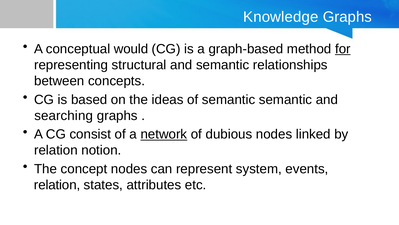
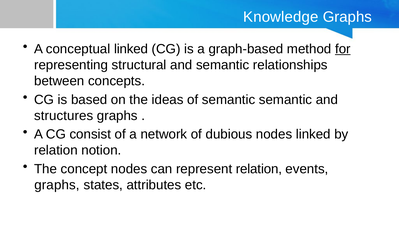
conceptual would: would -> linked (131, 49)
searching: searching -> structures (64, 115)
network underline: present -> none (164, 134)
represent system: system -> relation (259, 169)
relation: relation -> graphs (57, 185)
